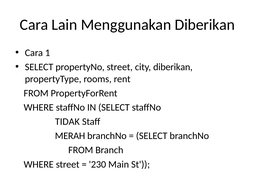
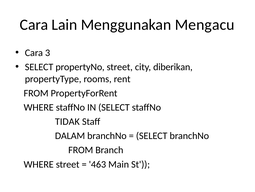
Menggunakan Diberikan: Diberikan -> Mengacu (205, 25)
1: 1 -> 3 (48, 53)
MERAH: MERAH -> DALAM (70, 135)
230: 230 -> 463 (97, 164)
